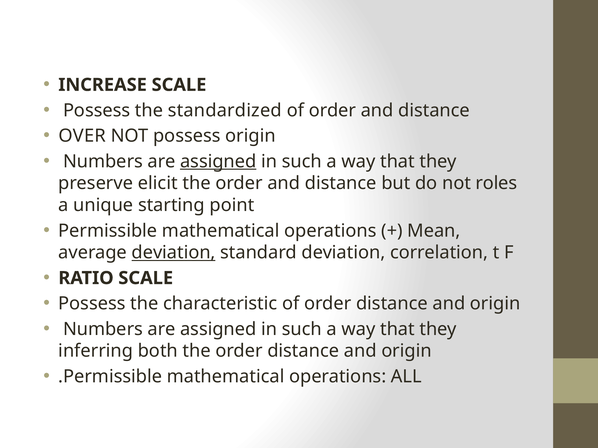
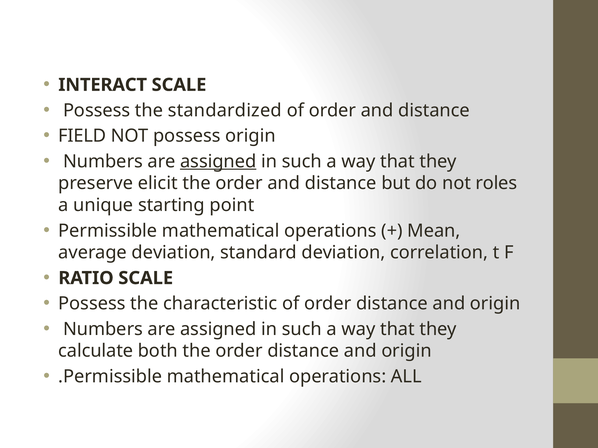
INCREASE: INCREASE -> INTERACT (103, 85)
OVER: OVER -> FIELD (82, 136)
deviation underline: present -> none (174, 253)
inferring: inferring -> calculate (96, 351)
